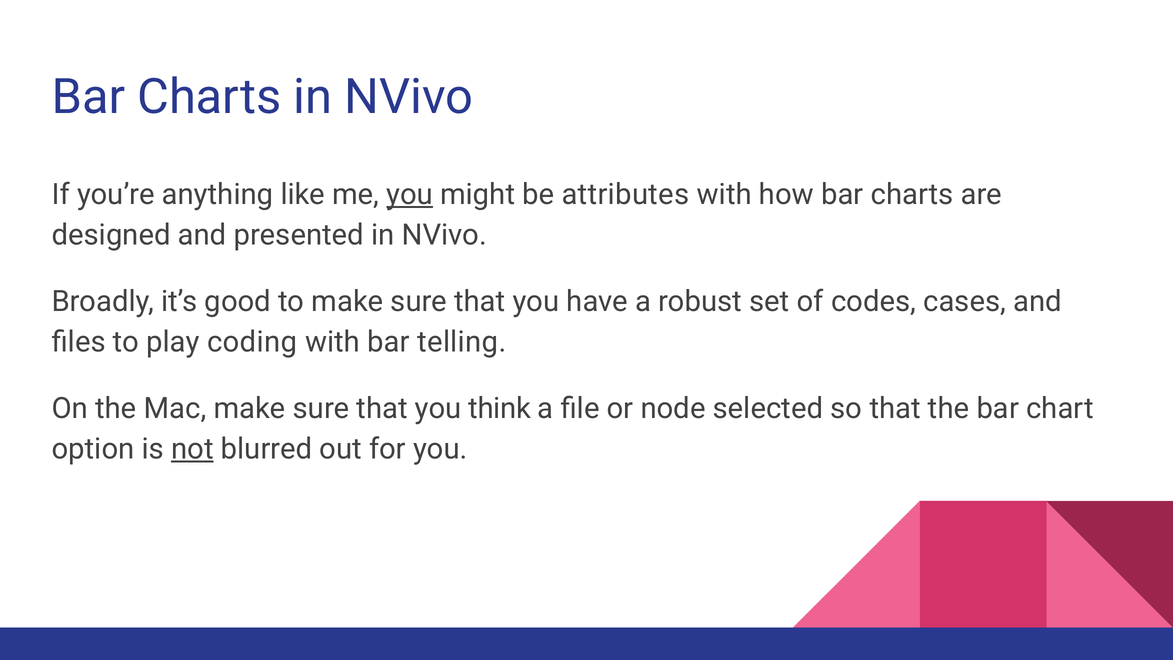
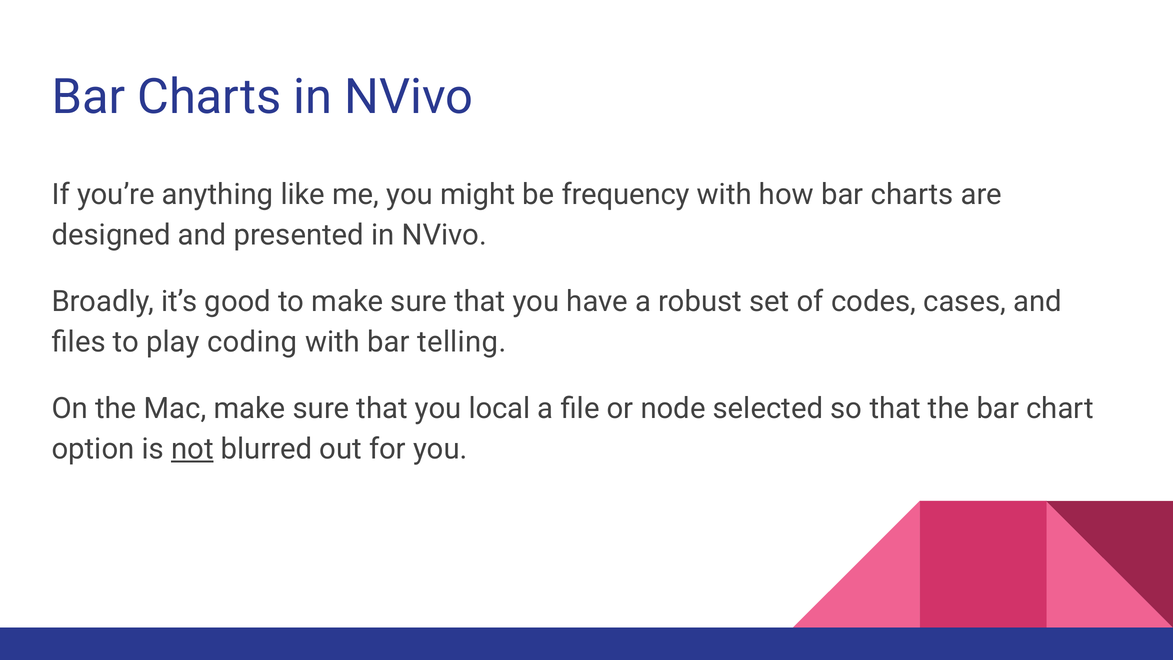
you underline: present -> none (410, 194)
attributes: attributes -> frequency (626, 194)
think: think -> local (500, 408)
